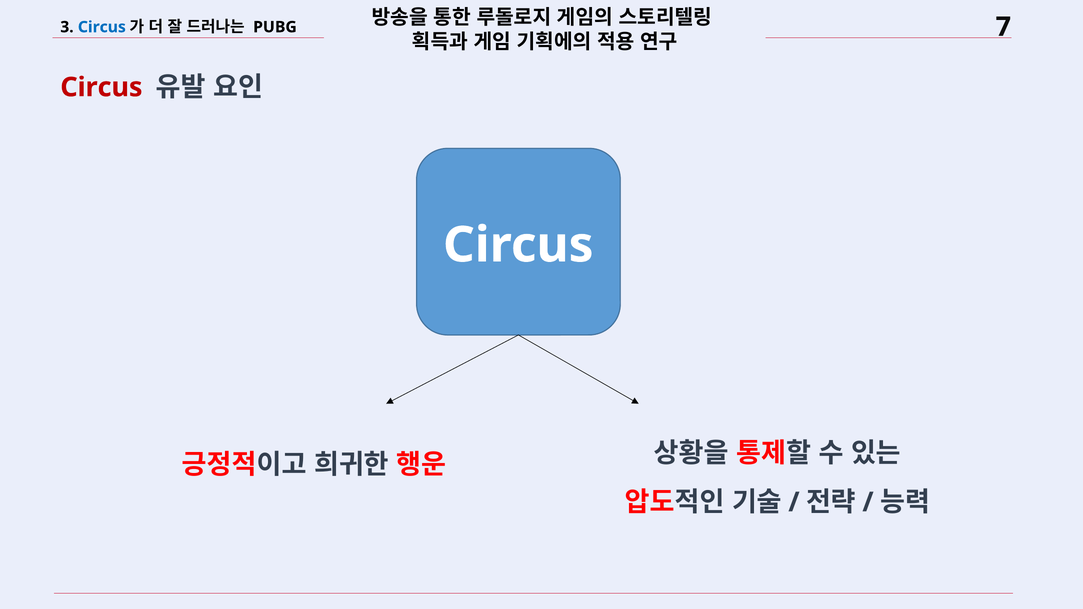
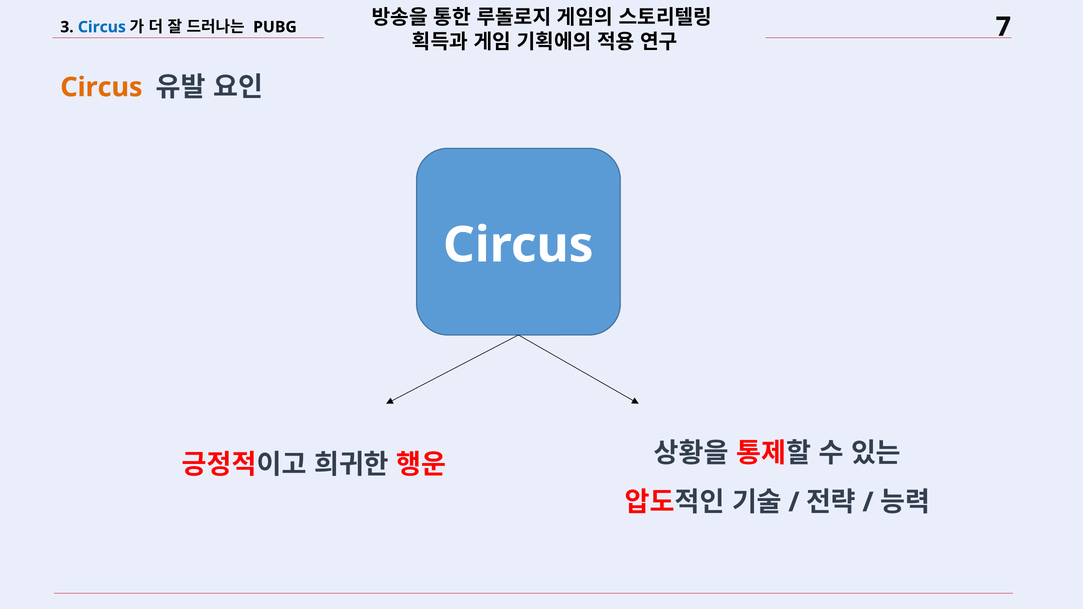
Circus colour: red -> orange (101, 87)
